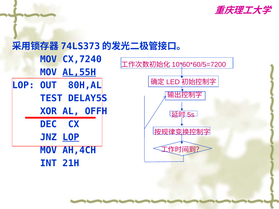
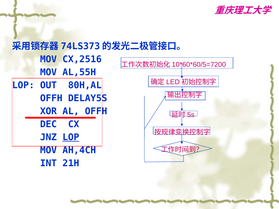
CX,7240: CX,7240 -> CX,2516 (82, 59)
AL,55H underline: present -> none (79, 72)
TEST: TEST -> OFFH (51, 98)
